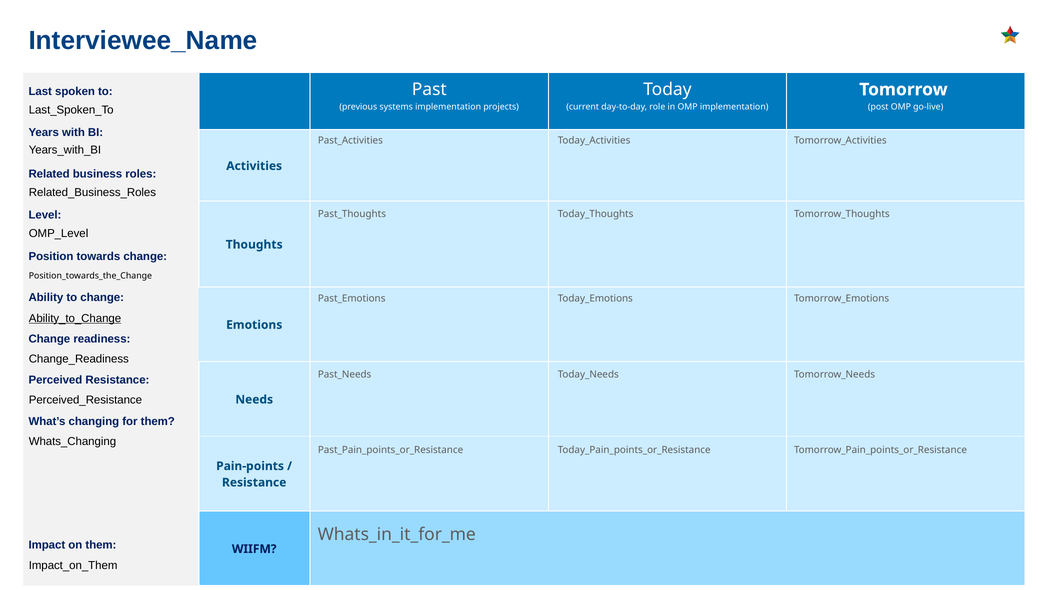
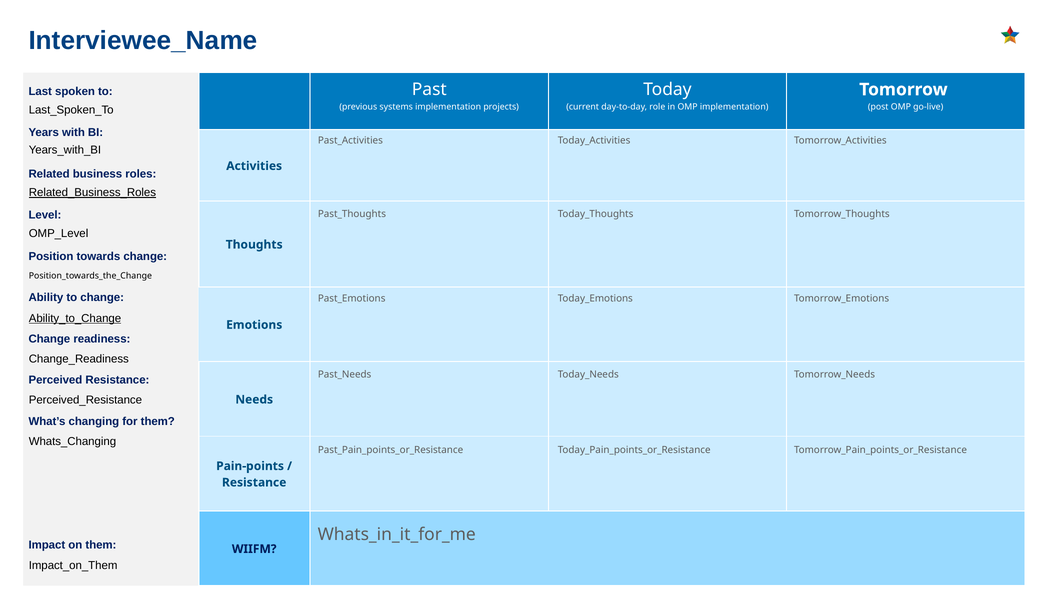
Related_Business_Roles underline: none -> present (92, 193)
